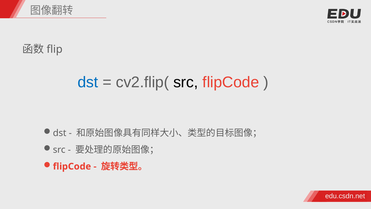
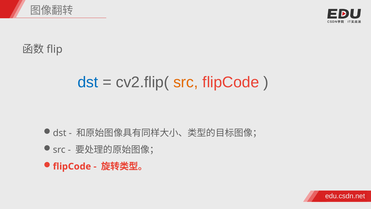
src colour: black -> orange (186, 82)
